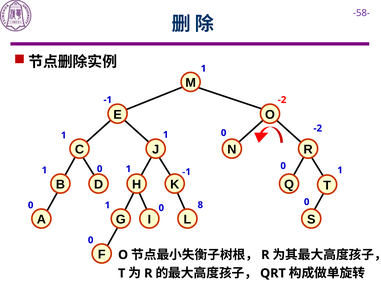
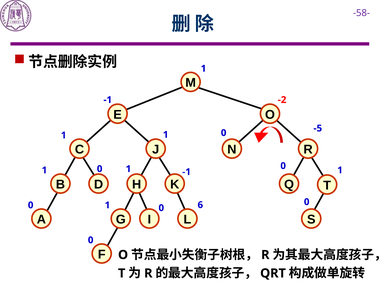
0 -2: -2 -> -5 (318, 128)
8: 8 -> 6 (200, 205)
